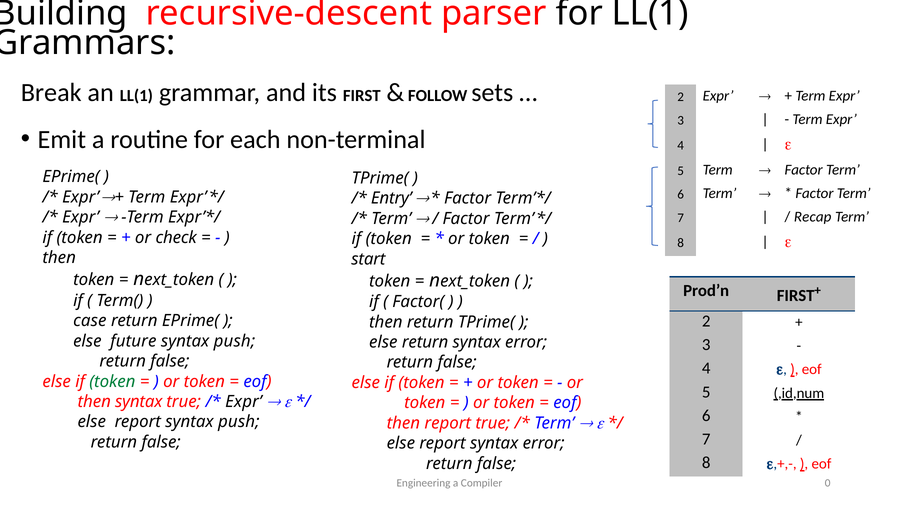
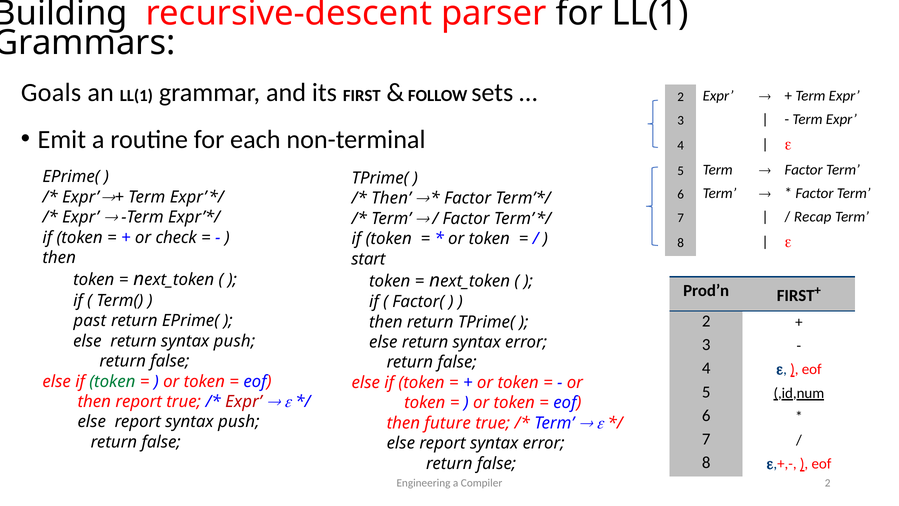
Break: Break -> Goals (51, 92)
Entry: Entry -> Then (391, 198)
case: case -> past (90, 321)
future: future -> return (134, 341)
then syntax: syntax -> report (139, 401)
Expr colour: black -> red (244, 401)
then report: report -> future (448, 423)
Compiler 0: 0 -> 2 (828, 483)
